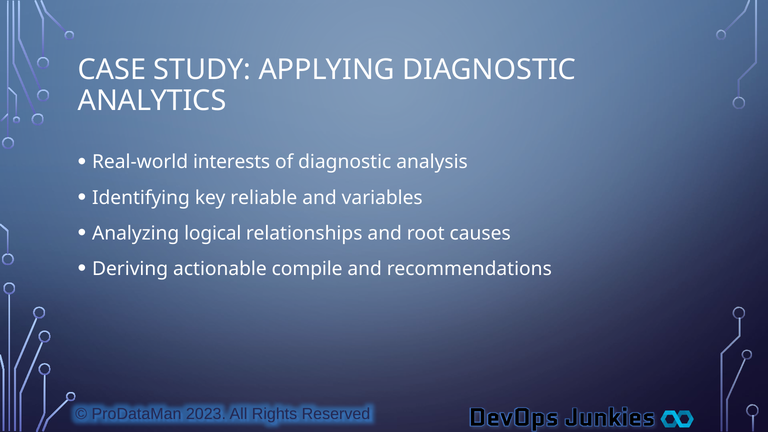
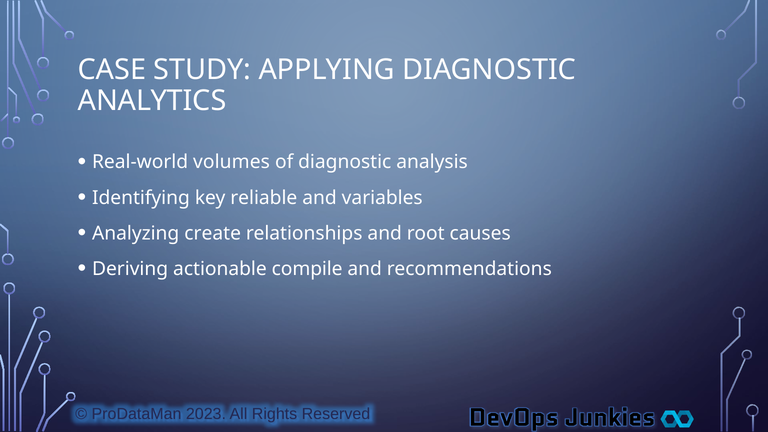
interests: interests -> volumes (231, 162)
logical: logical -> create (213, 233)
